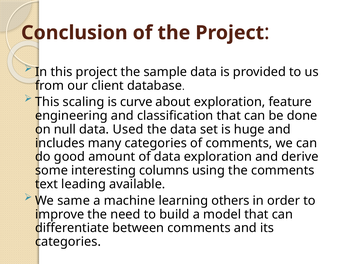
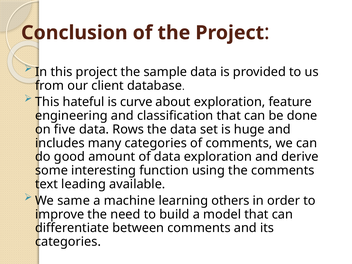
scaling: scaling -> hateful (84, 102)
null: null -> five (65, 129)
Used: Used -> Rows (128, 129)
columns: columns -> function (164, 171)
